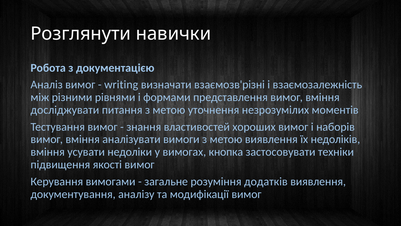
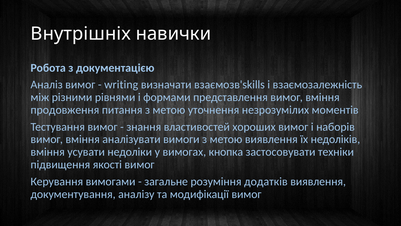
Розглянути: Розглянути -> Внутрішніх (81, 34)
взаємозв'різні: взаємозв'різні -> взаємозв'skills (229, 85)
досліджувати: досліджувати -> продовження (65, 110)
